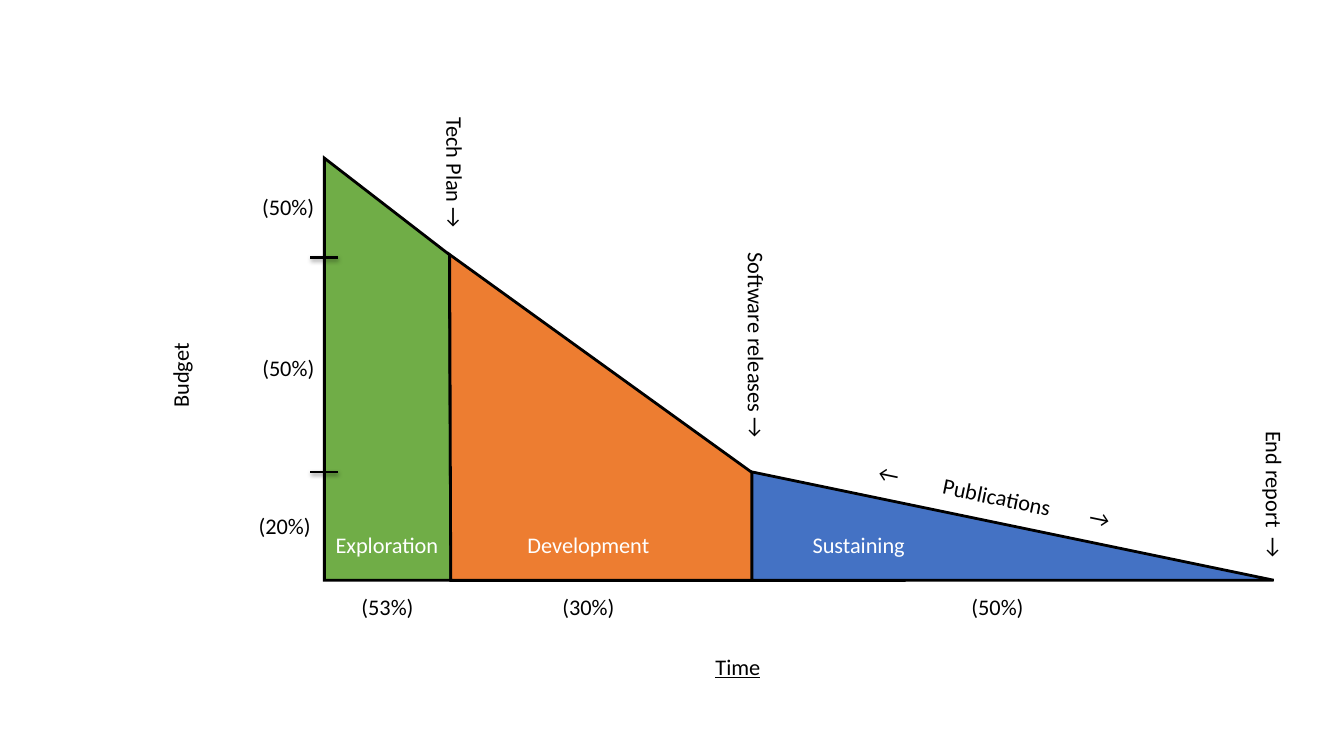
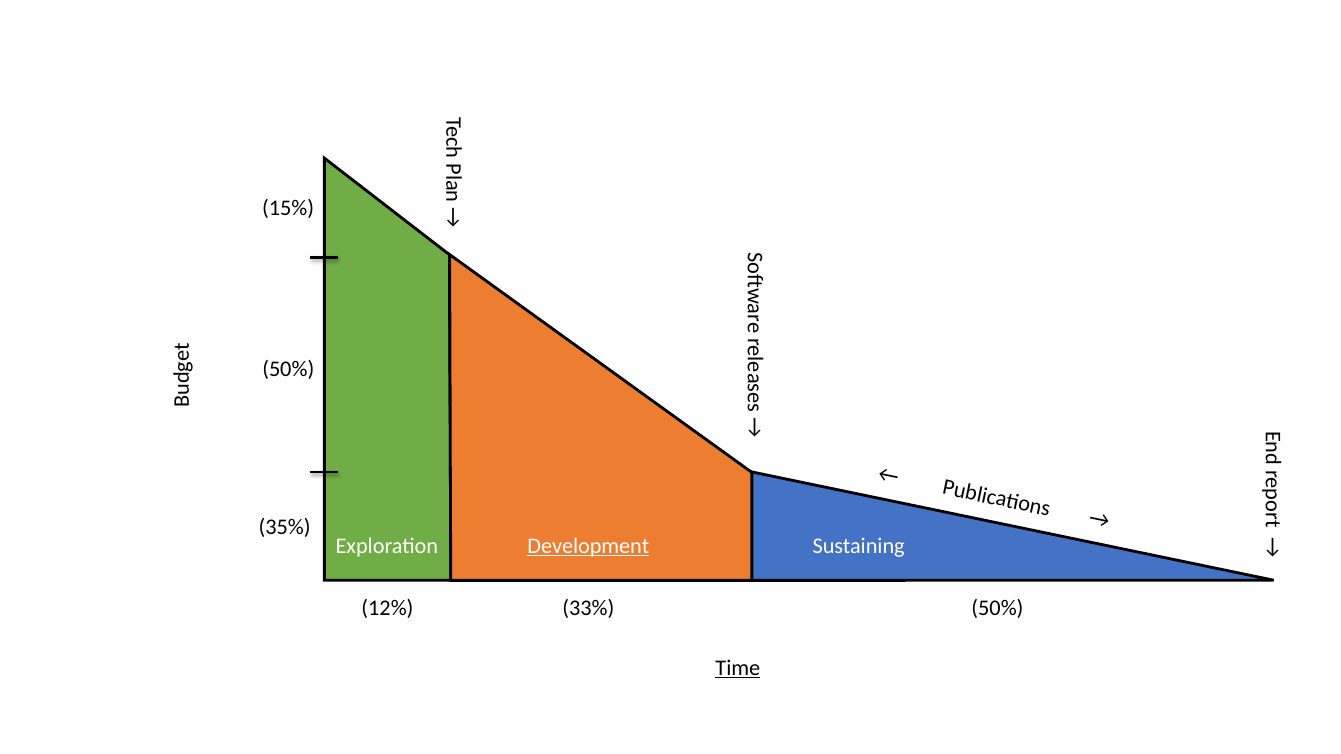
50%: 50% -> 15% (288, 208)
20%: 20% -> 35% (285, 528)
Development underline: none -> present (588, 546)
30%: 30% -> 33% (588, 608)
53%: 53% -> 12% (387, 609)
